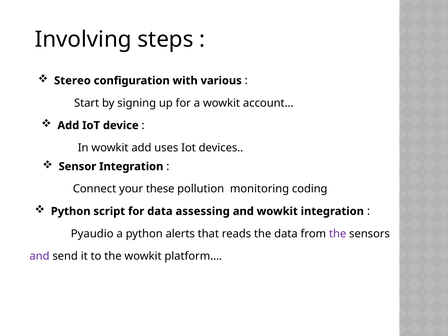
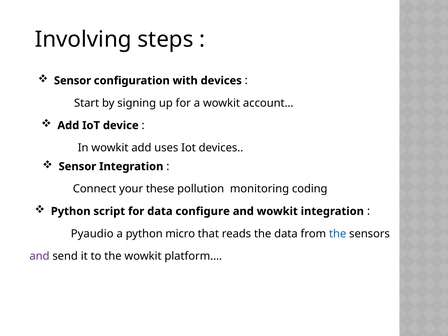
Stereo: Stereo -> Sensor (73, 81)
with various: various -> devices (221, 81)
assessing: assessing -> configure (203, 211)
alerts: alerts -> micro (180, 234)
the colour: purple -> blue (338, 234)
